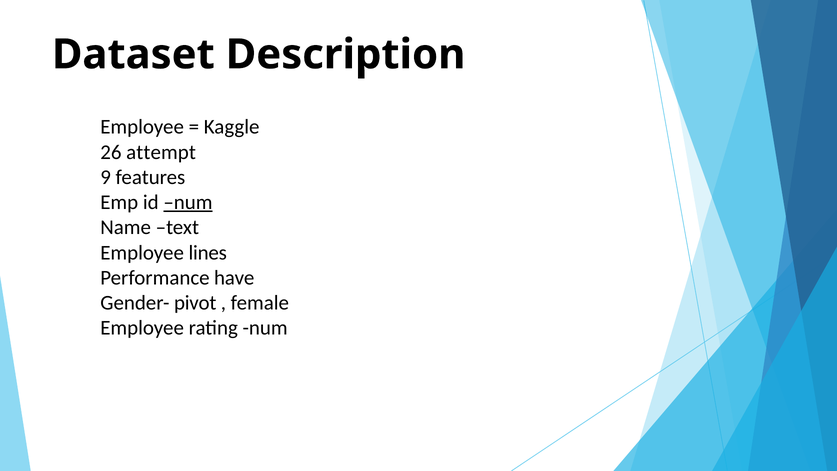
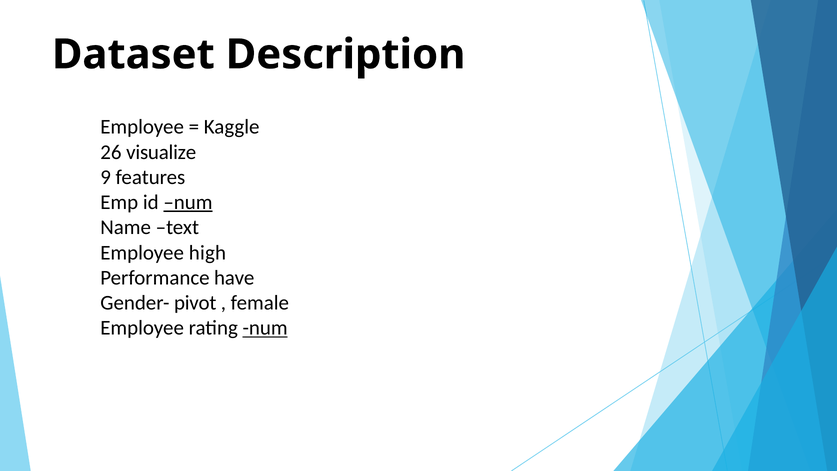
attempt: attempt -> visualize (161, 152)
lines: lines -> high (207, 252)
num underline: none -> present (265, 328)
